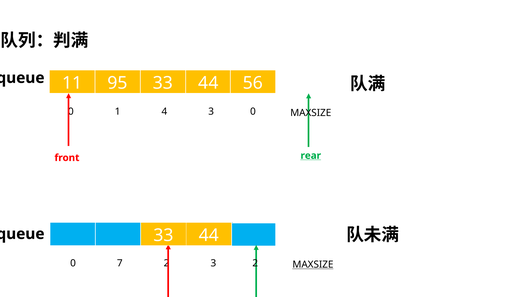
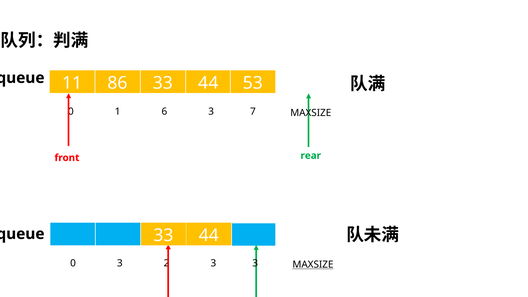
95: 95 -> 86 (118, 83)
56: 56 -> 53 (253, 83)
4: 4 -> 6 (164, 112)
3 0: 0 -> 7 (253, 112)
rear underline: present -> none (311, 156)
0 7: 7 -> 3 (120, 263)
3 2: 2 -> 3 (255, 263)
